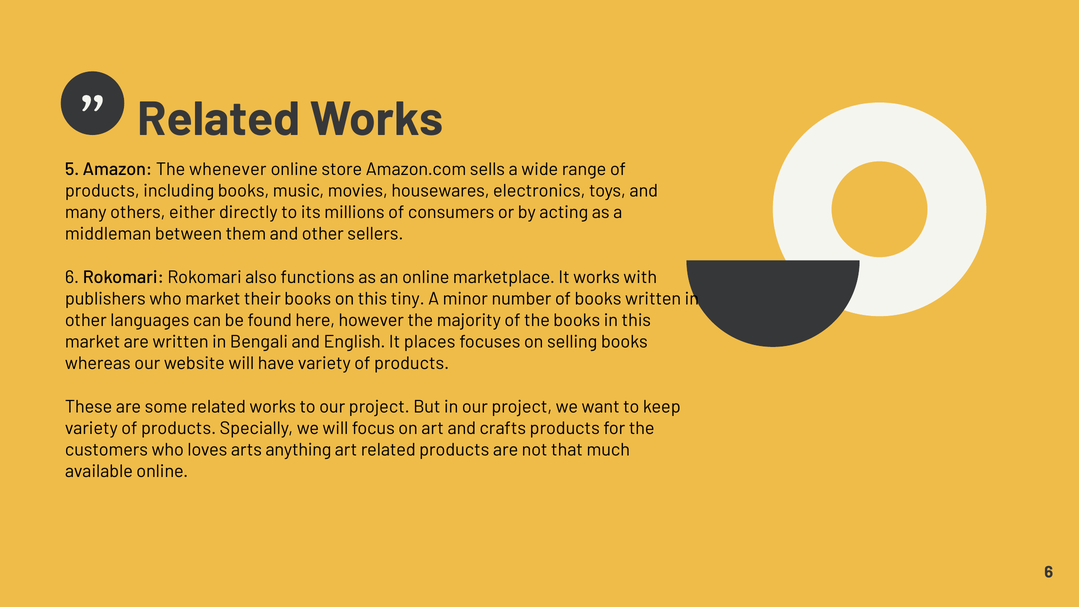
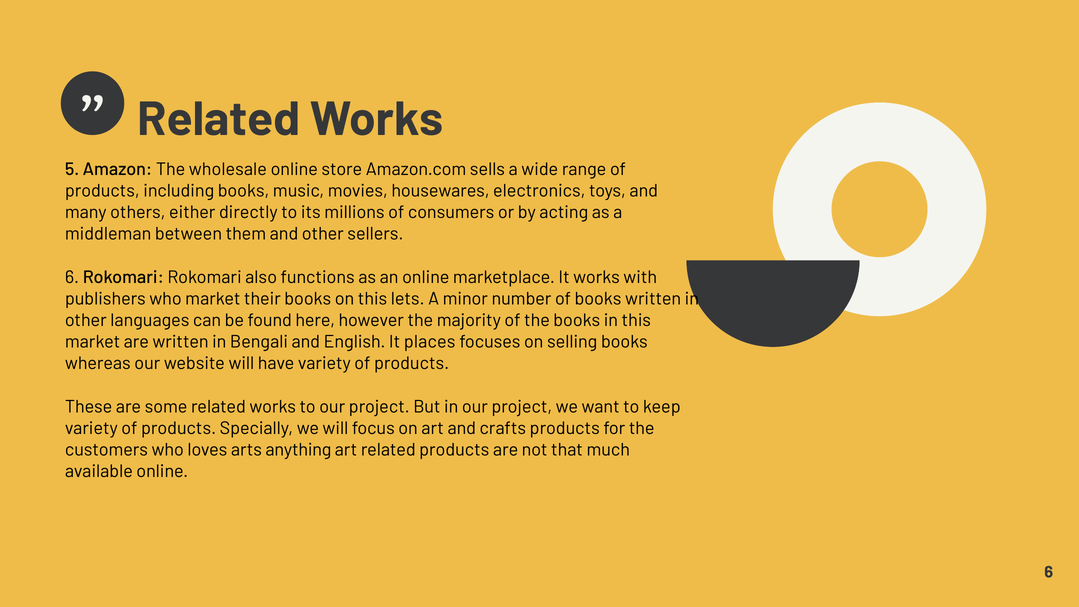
whenever: whenever -> wholesale (228, 169)
tiny: tiny -> lets (408, 299)
